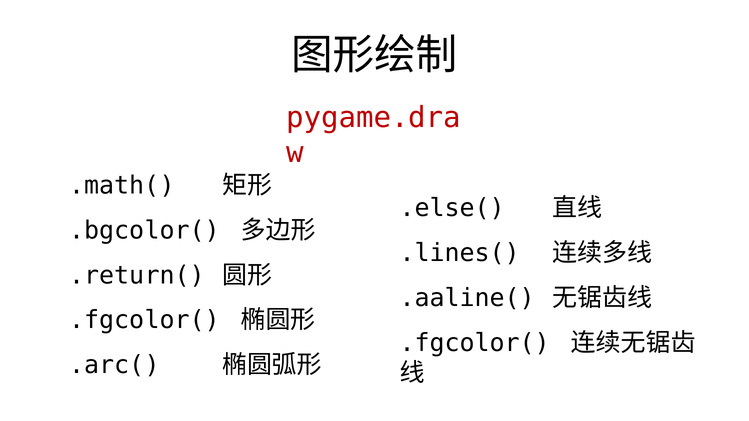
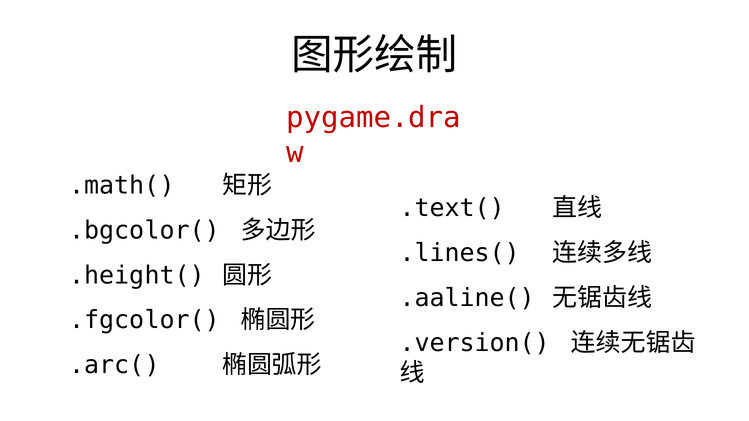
.else(: .else( -> .text( (452, 208)
.return(: .return( -> .height( (137, 276)
.fgcolor(: .fgcolor( -> .version( (475, 343)
